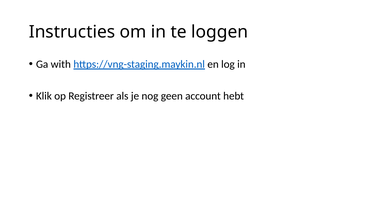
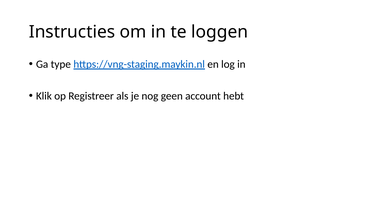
with: with -> type (61, 64)
